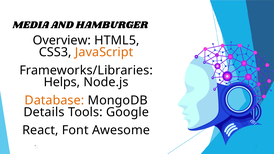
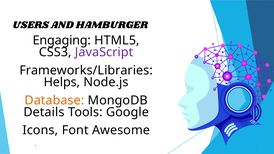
MEDIA: MEDIA -> USERS (31, 25)
Overview: Overview -> Engaging (62, 40)
JavaScript colour: orange -> purple (104, 52)
React: React -> Icons (40, 130)
